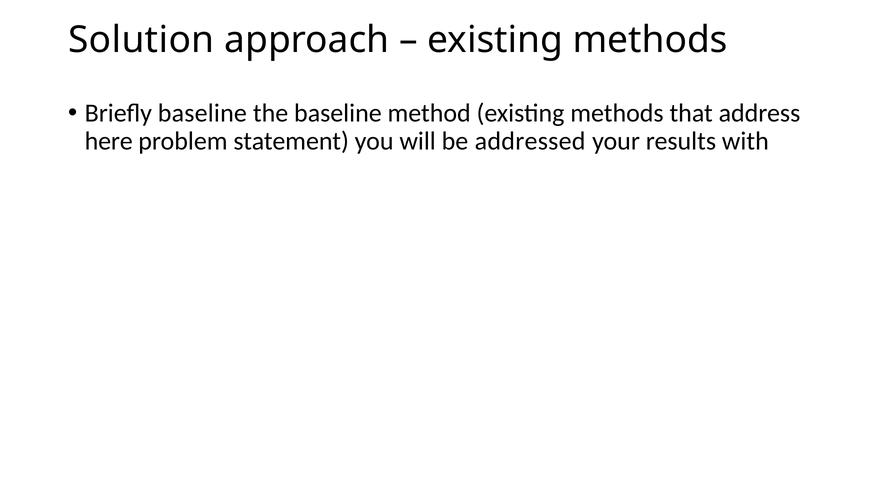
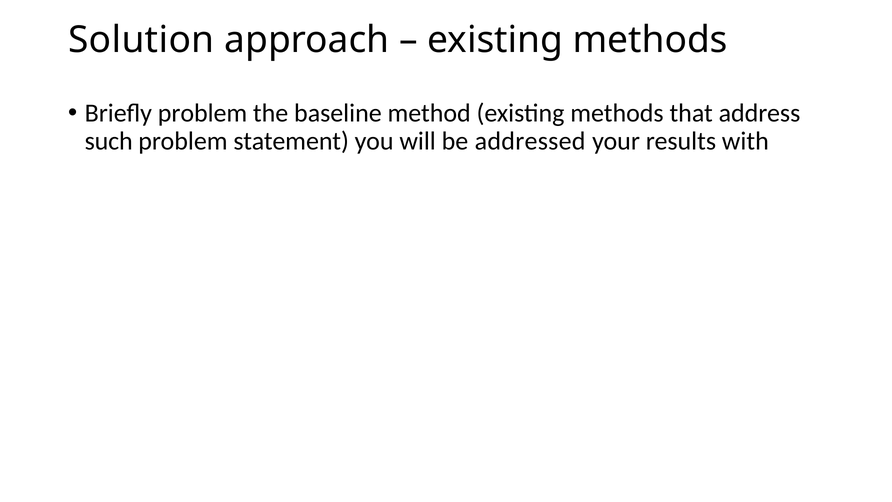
Briefly baseline: baseline -> problem (203, 113)
here: here -> such (109, 141)
